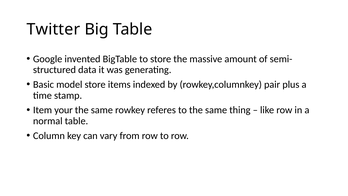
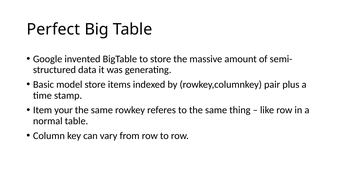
Twitter: Twitter -> Perfect (53, 29)
